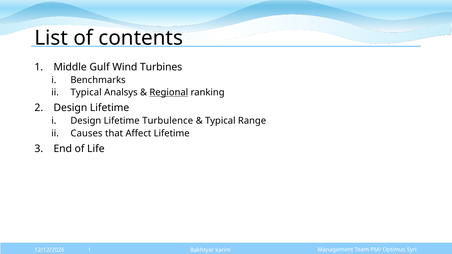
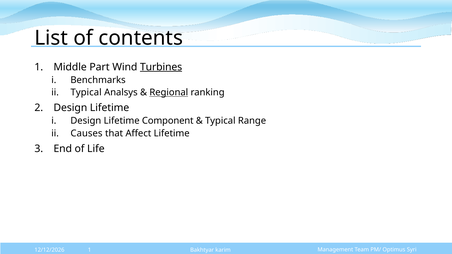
Gulf: Gulf -> Part (100, 67)
Turbines underline: none -> present (161, 67)
Turbulence: Turbulence -> Component (168, 121)
